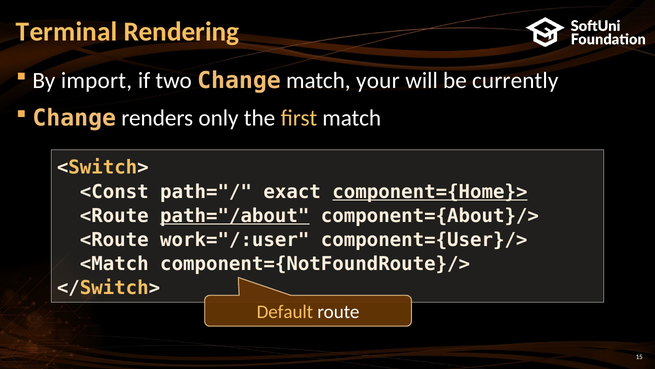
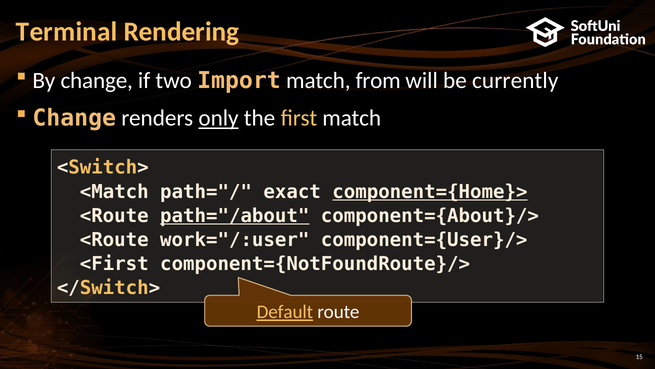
By import: import -> change (97, 81)
two Change: Change -> Import (239, 81)
your: your -> from (378, 81)
only underline: none -> present (218, 118)
<Const: <Const -> <Match (114, 191)
<Match: <Match -> <First (114, 264)
Default underline: none -> present (285, 312)
